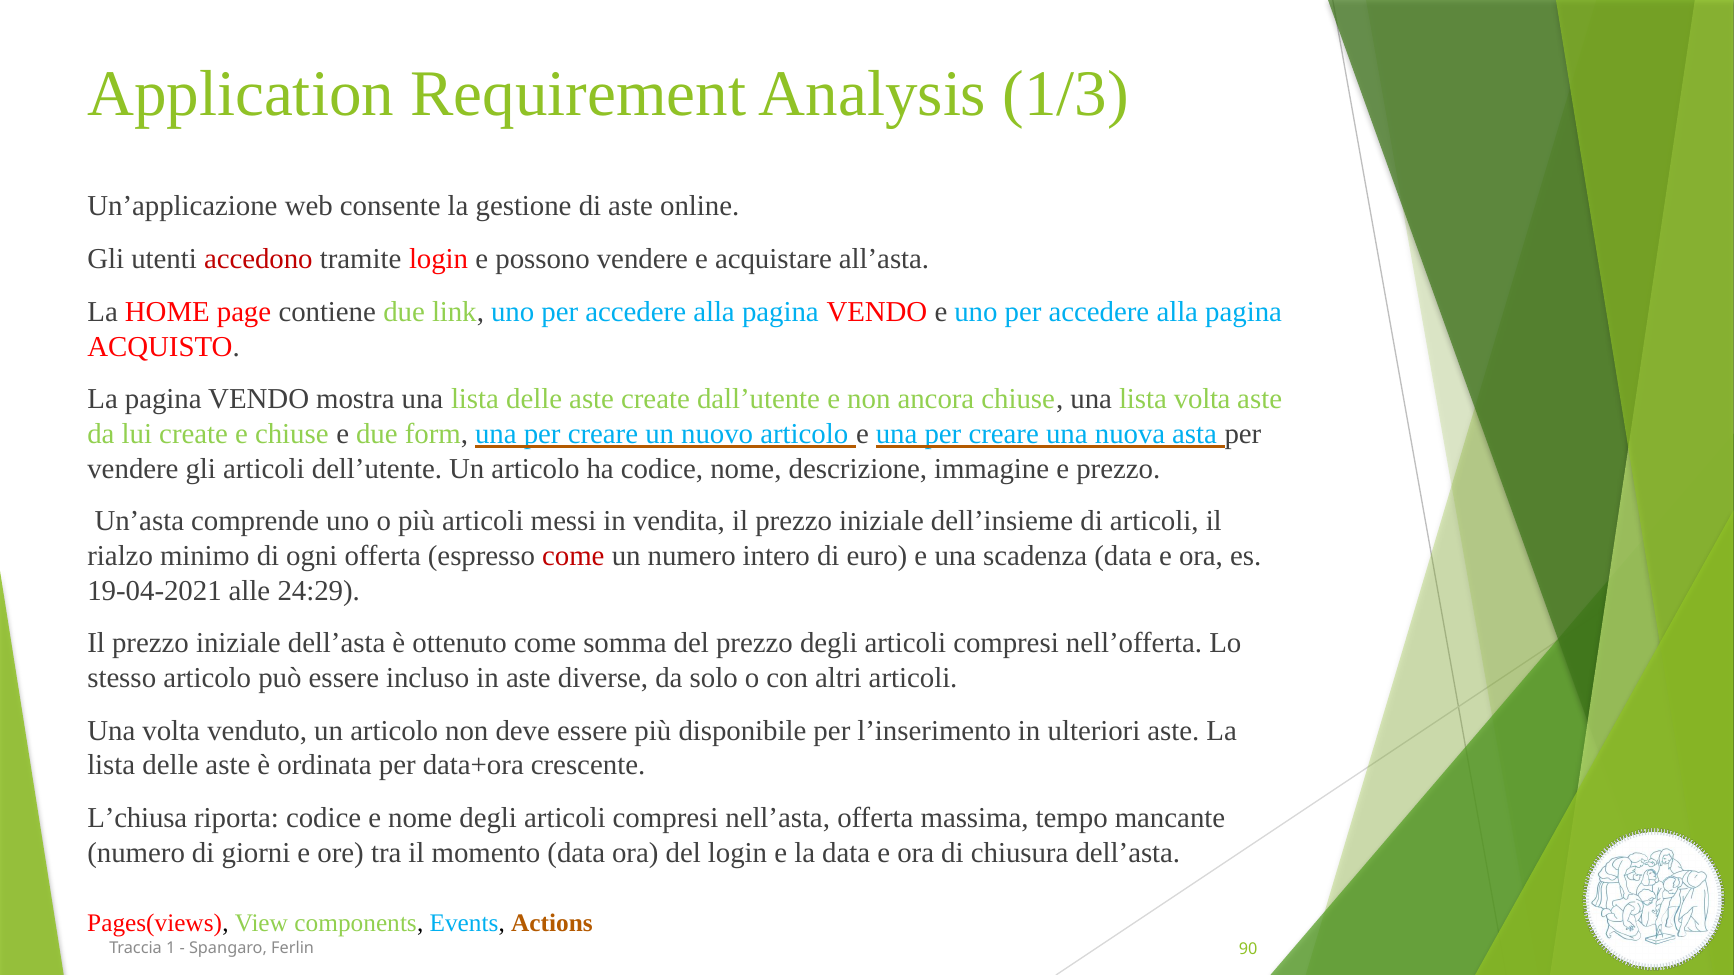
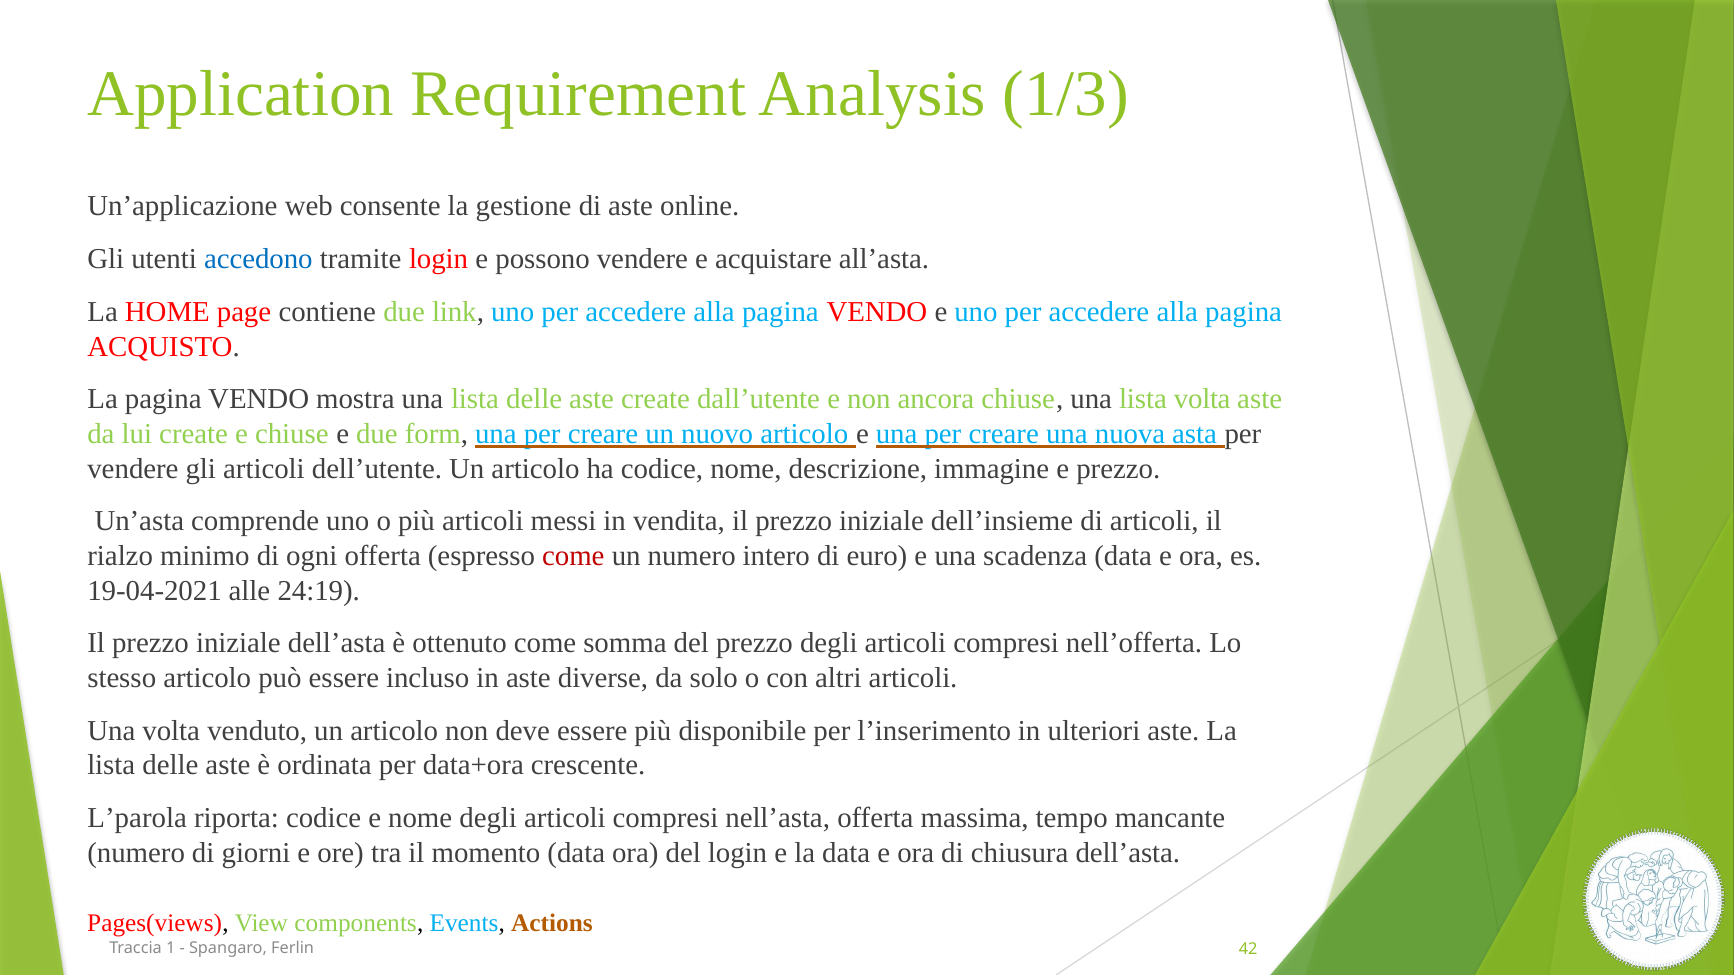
accedono colour: red -> blue (258, 259)
24:29: 24:29 -> 24:19 (319, 591)
L’chiusa: L’chiusa -> L’parola (137, 818)
90: 90 -> 42 (1248, 949)
